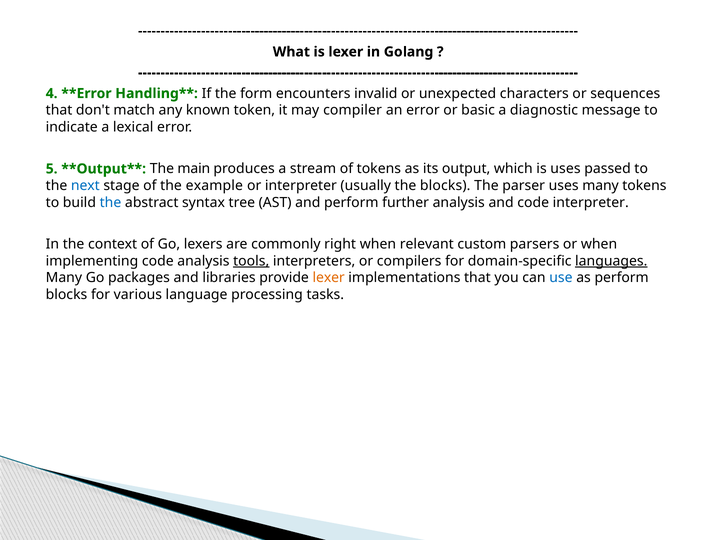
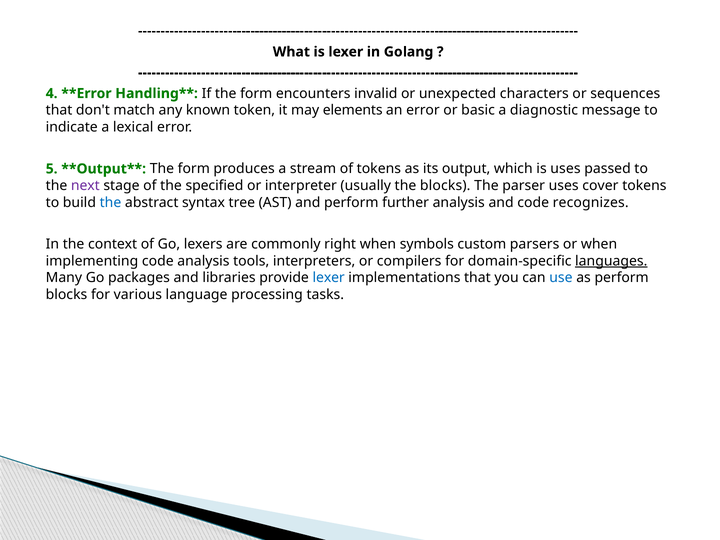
compiler: compiler -> elements (353, 110)
main: main -> form (194, 169)
next colour: blue -> purple (85, 186)
example: example -> specified (214, 186)
uses many: many -> cover (600, 186)
code interpreter: interpreter -> recognizes (591, 202)
relevant: relevant -> symbols (427, 244)
tools underline: present -> none (251, 261)
lexer colour: orange -> blue (329, 278)
